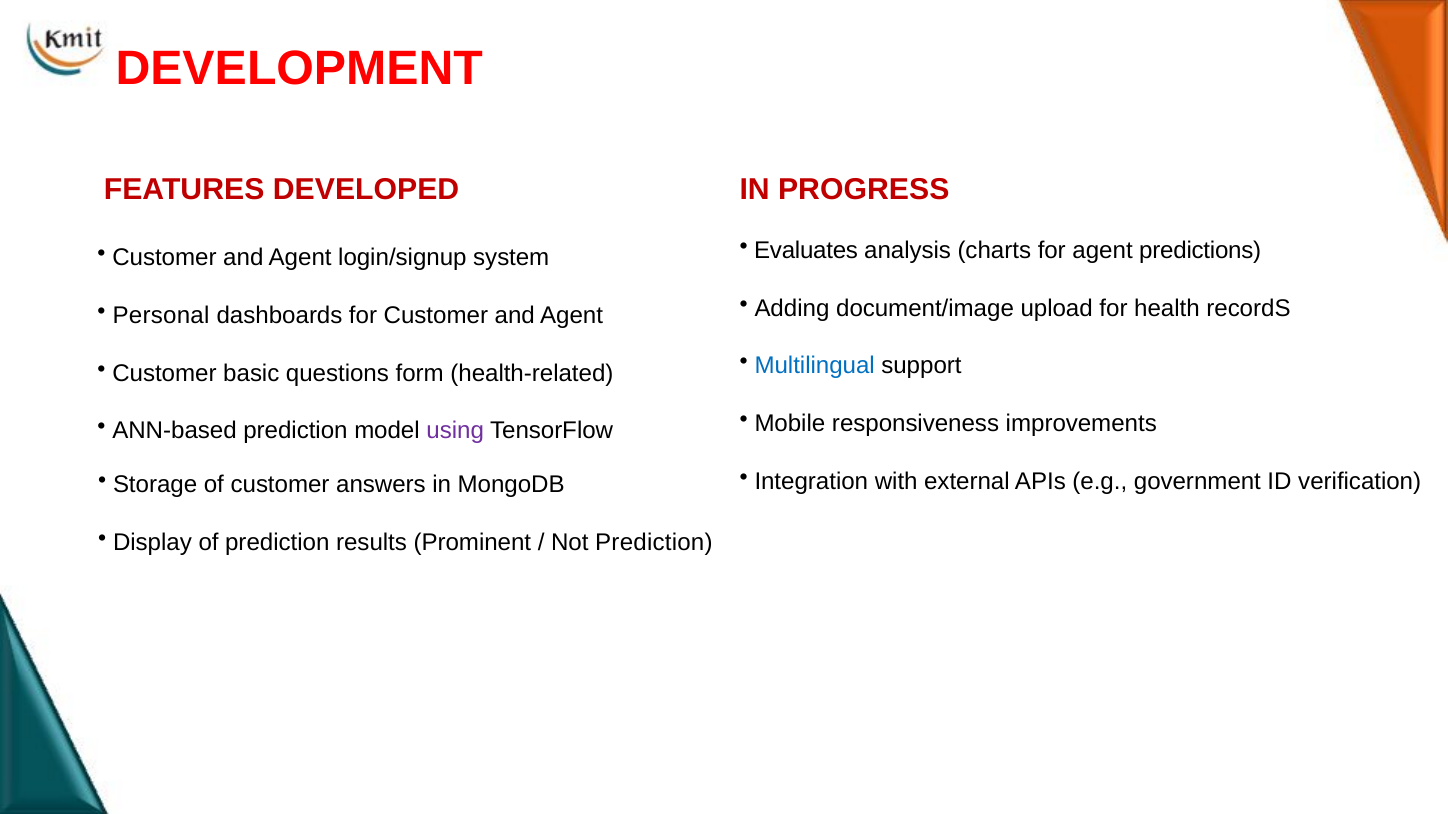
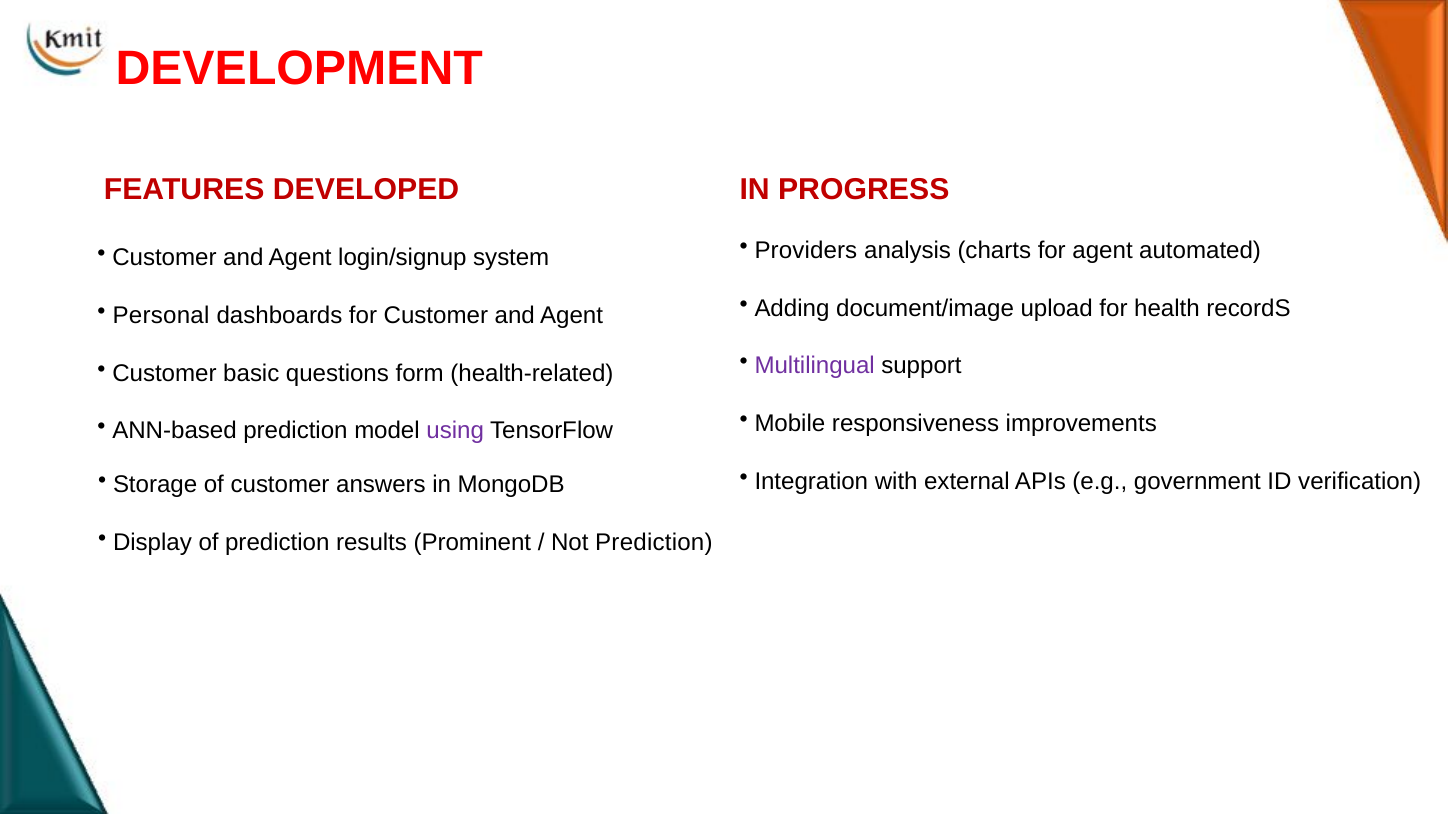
Evaluates: Evaluates -> Providers (806, 250)
predictions: predictions -> automated (1200, 250)
Multilingual colour: blue -> purple (815, 366)
